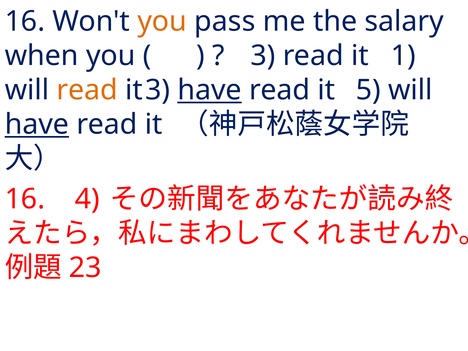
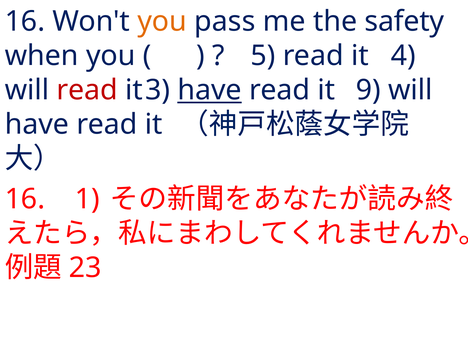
salary: salary -> safety (404, 21)
3: 3 -> 5 (263, 56)
1: 1 -> 4 (403, 56)
read colour: orange -> red (87, 90)
5: 5 -> 9 (368, 90)
have underline: present -> none (37, 124)
4: 4 -> 1 (87, 199)
